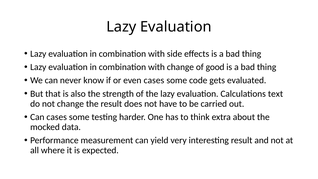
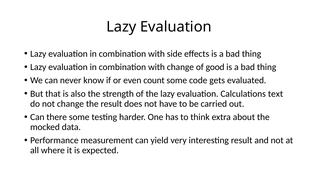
even cases: cases -> count (154, 80)
Can cases: cases -> there (57, 117)
